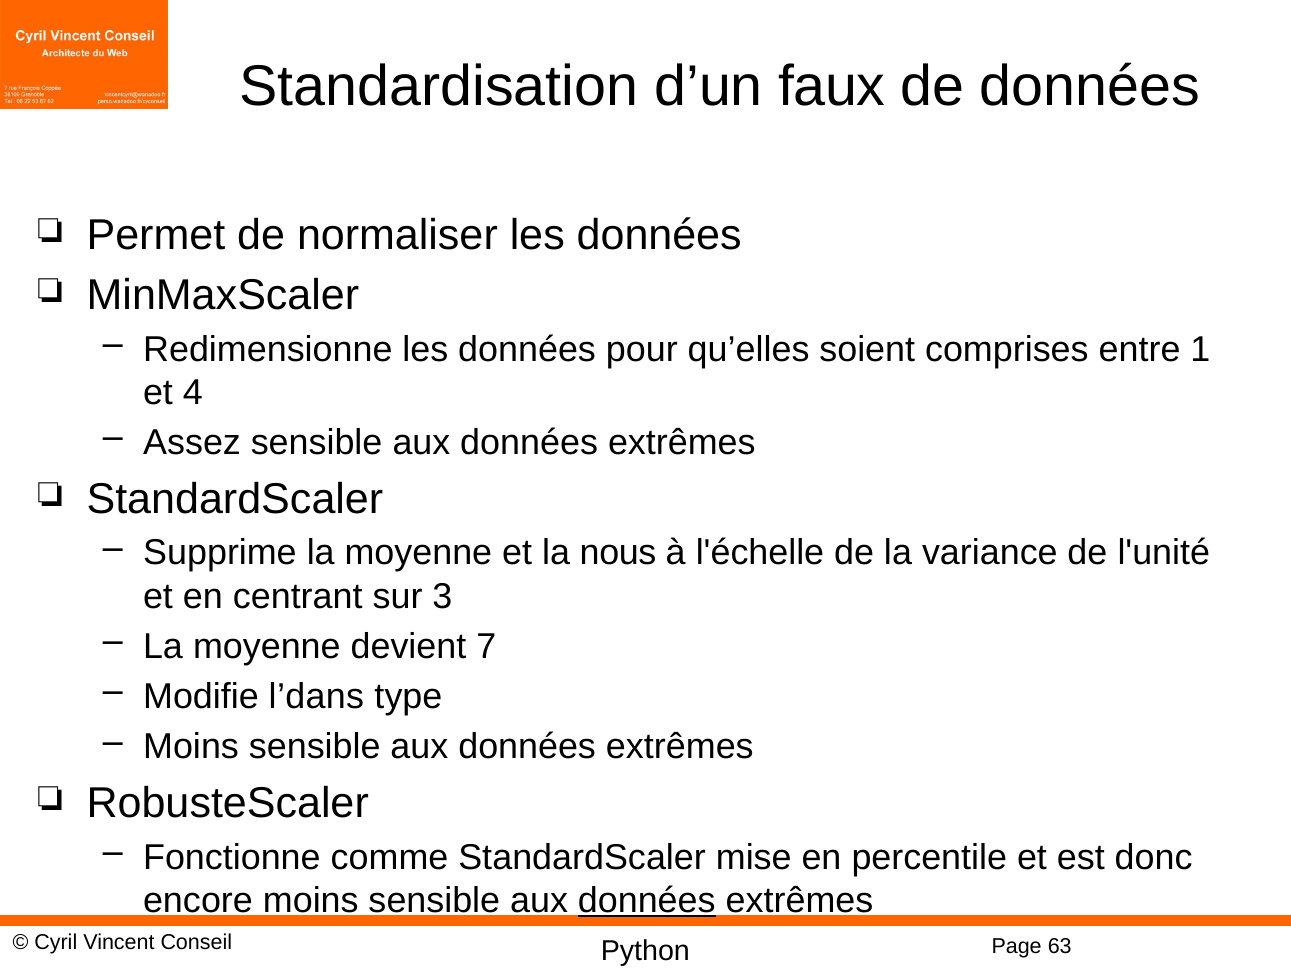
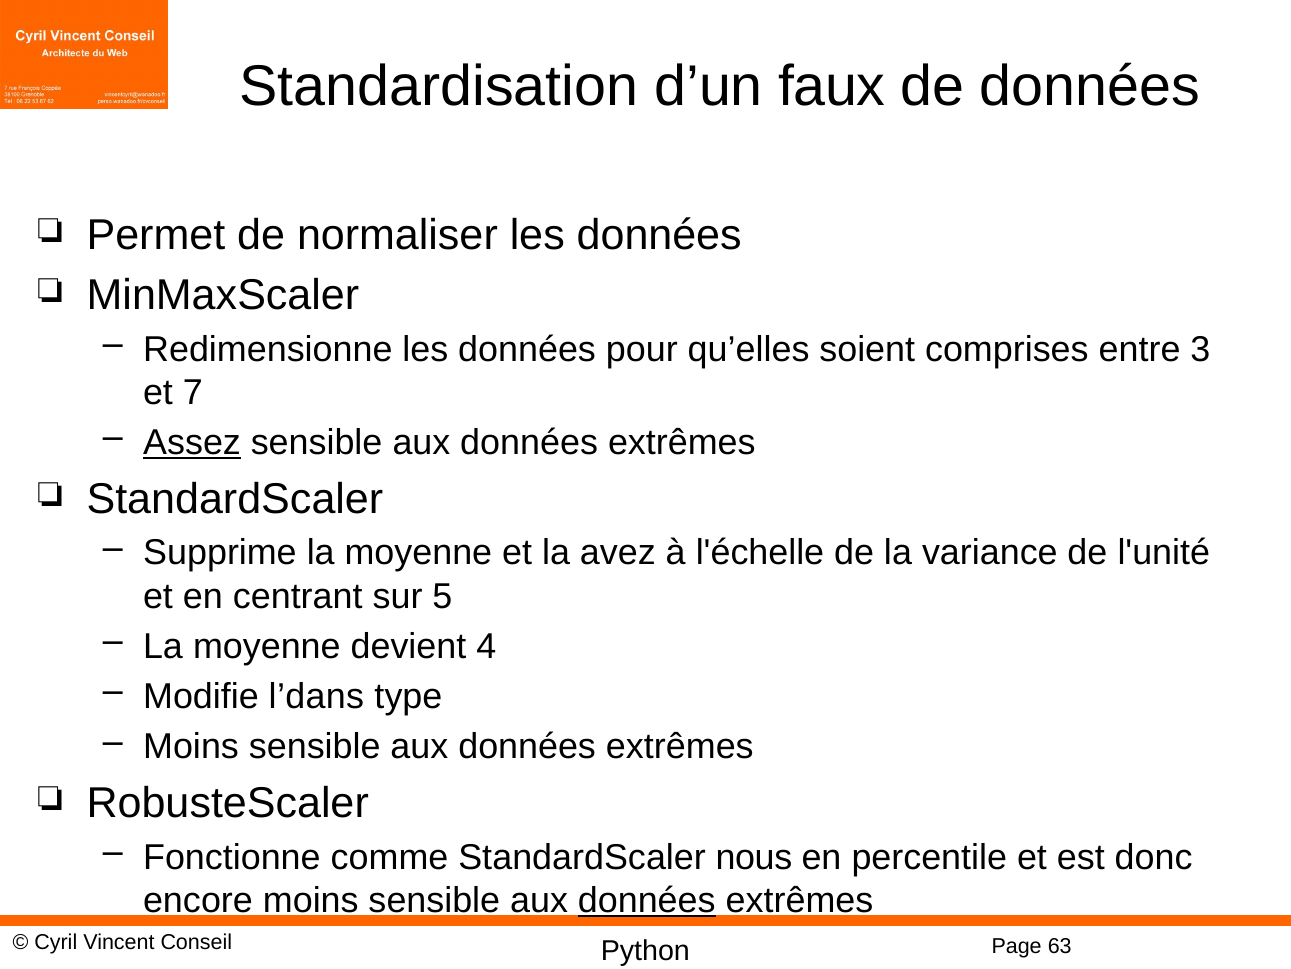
1: 1 -> 3 (1200, 349)
4: 4 -> 7 (193, 392)
Assez underline: none -> present (192, 442)
nous: nous -> avez (618, 553)
3: 3 -> 5 (442, 596)
7: 7 -> 4 (486, 646)
mise: mise -> nous (754, 857)
